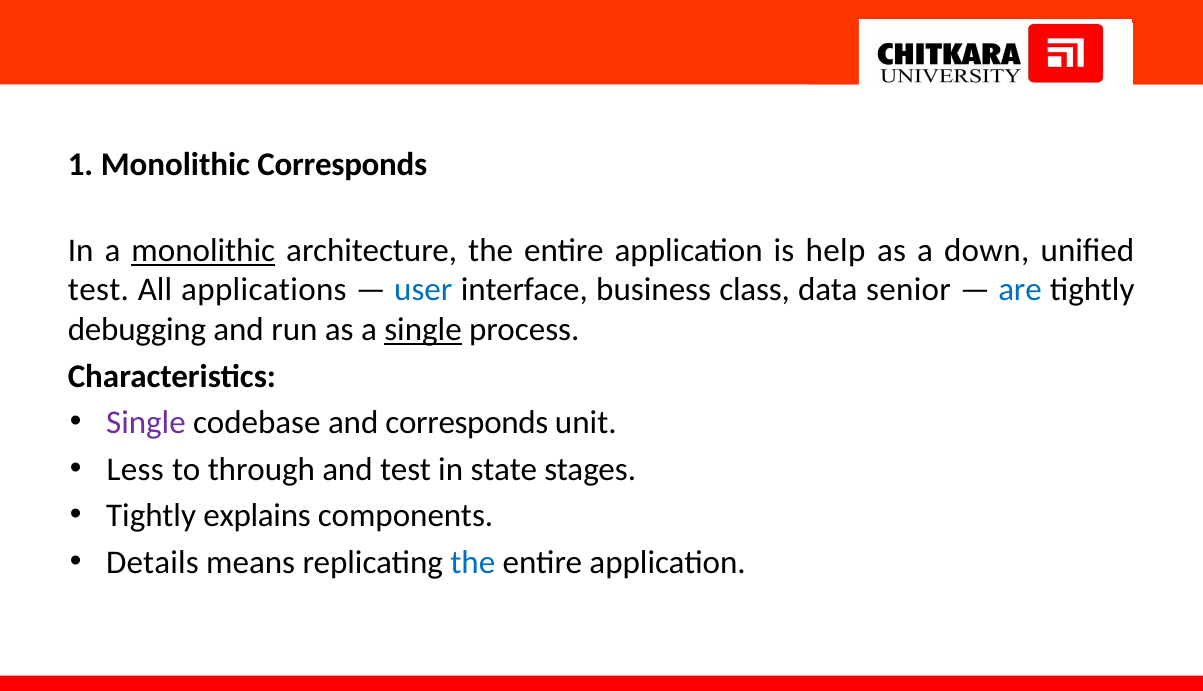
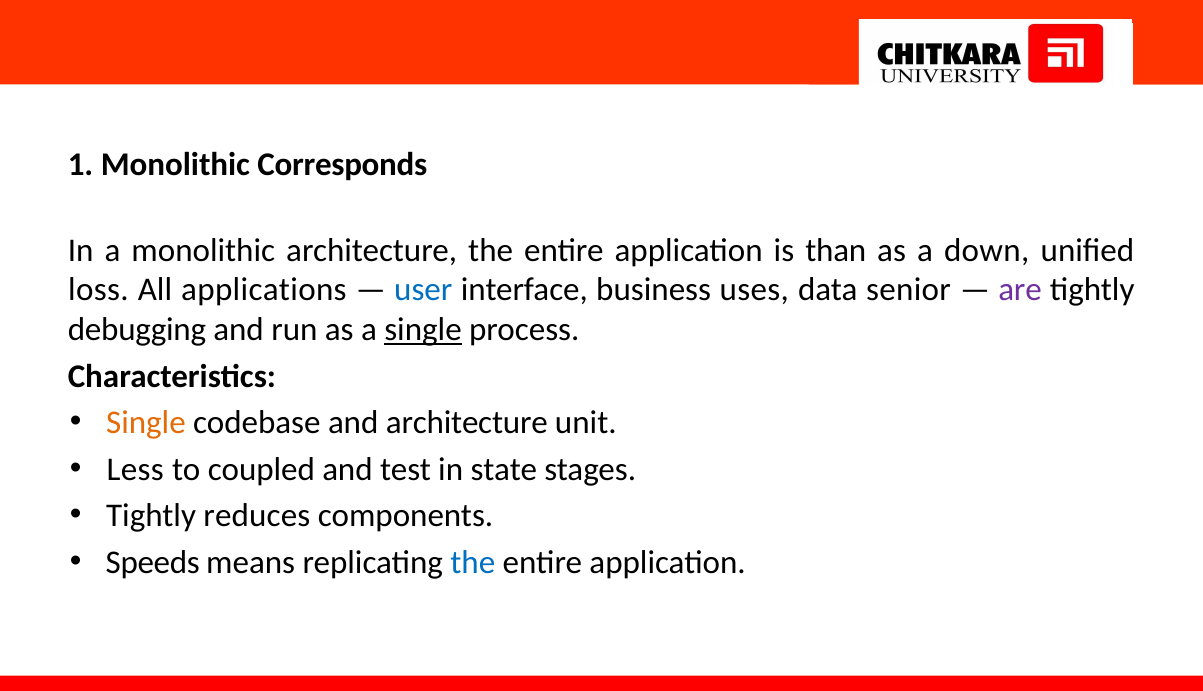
monolithic underline: present -> none (203, 250)
help: help -> than (836, 250)
test: test -> loss (98, 290)
class: class -> uses (754, 290)
are colour: blue -> purple (1020, 290)
Single colour: purple -> orange (146, 423)
and corresponds: corresponds -> architecture (467, 423)
through: through -> coupled (261, 469)
explains: explains -> reduces (257, 516)
Details: Details -> Speeds (153, 562)
